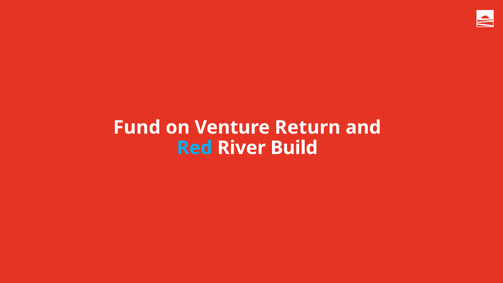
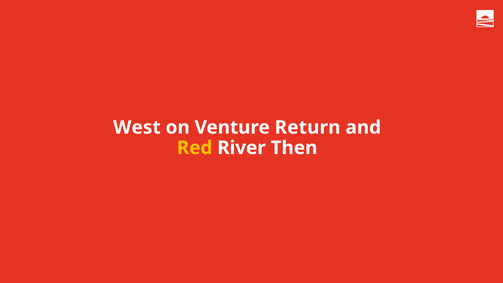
Fund: Fund -> West (137, 127)
Red colour: light blue -> yellow (195, 148)
Build: Build -> Then (294, 148)
